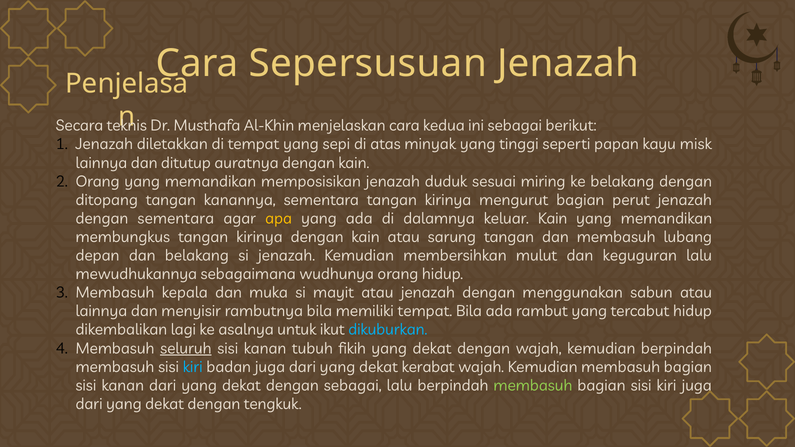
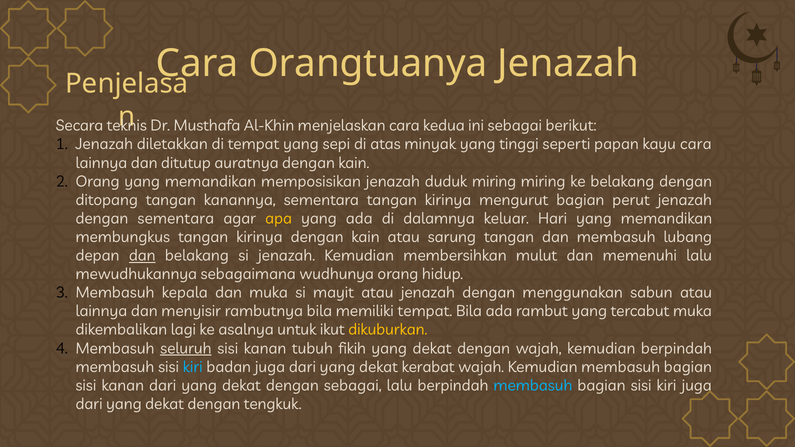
Sepersusuan: Sepersusuan -> Orangtuanya (368, 63)
kayu misk: misk -> cara (696, 144)
duduk sesuai: sesuai -> miring (494, 182)
keluar Kain: Kain -> Hari (553, 219)
dan underline: none -> present (142, 256)
keguguran: keguguran -> memenuhi (640, 256)
tercabut hidup: hidup -> muka (692, 311)
dikuburkan colour: light blue -> yellow (388, 330)
membasuh colour: light green -> light blue (533, 386)
